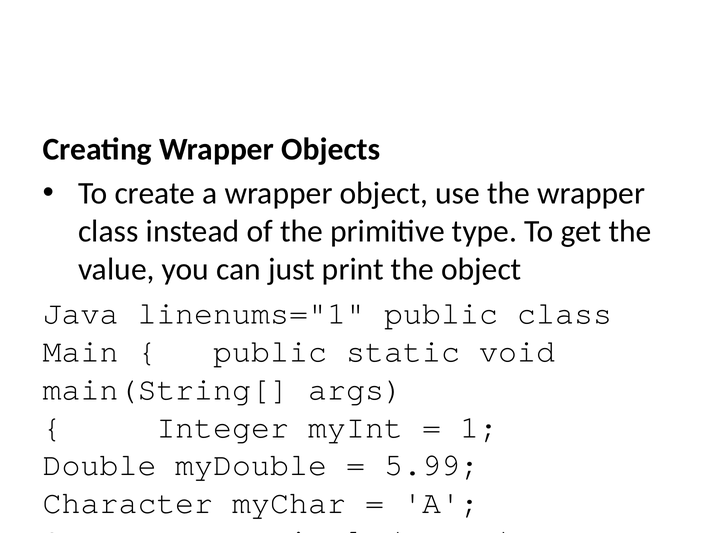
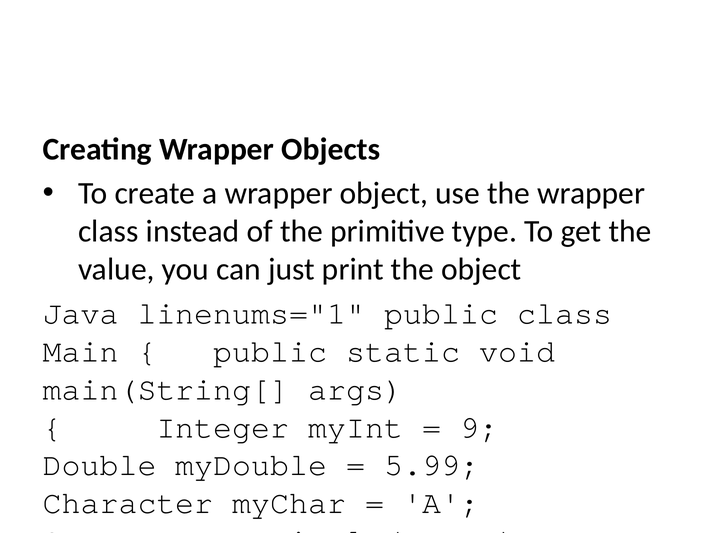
1: 1 -> 9 (479, 427)
